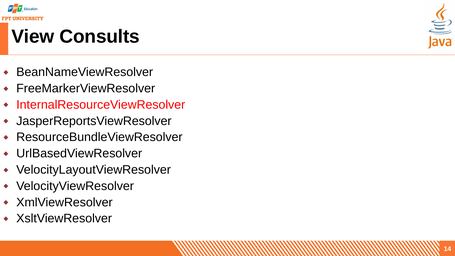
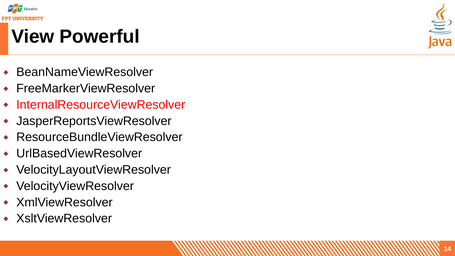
Consults: Consults -> Powerful (100, 37)
